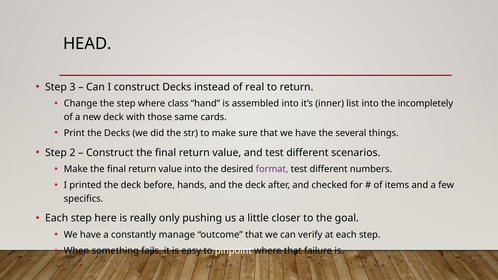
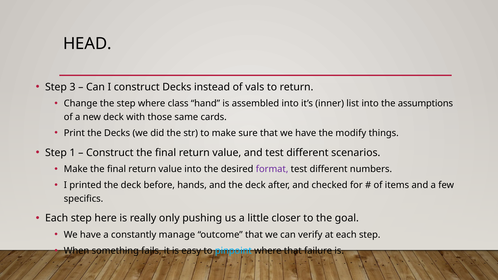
real: real -> vals (255, 87)
incompletely: incompletely -> assumptions (425, 104)
several: several -> modify (351, 133)
2: 2 -> 1 (73, 153)
pinpoint colour: white -> light blue (233, 251)
